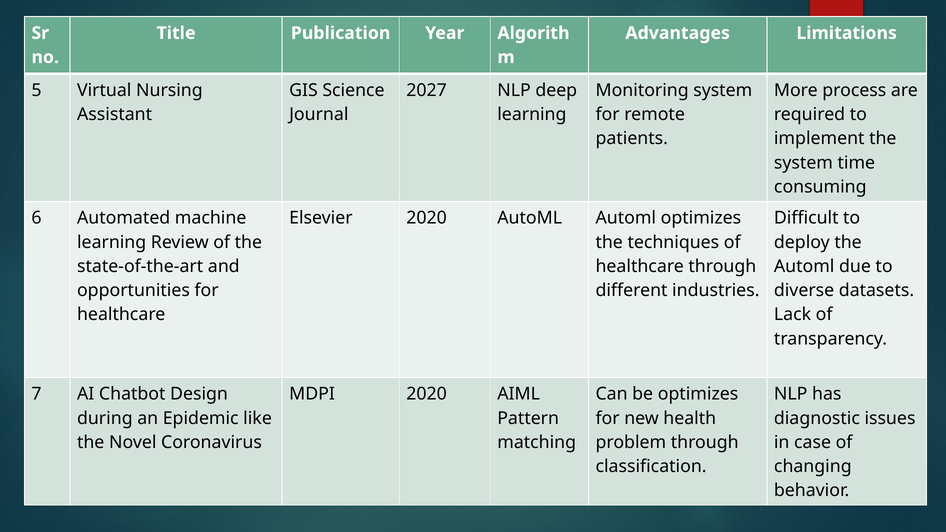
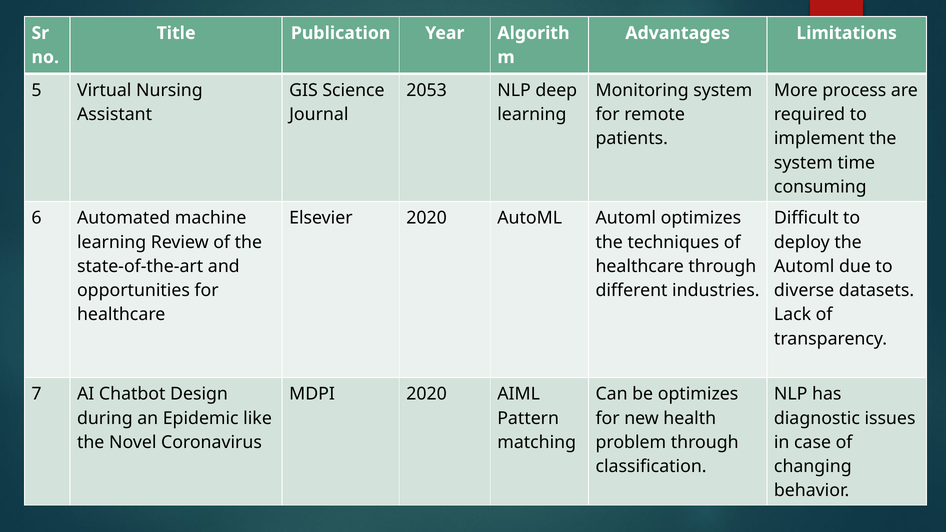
2027: 2027 -> 2053 (427, 90)
